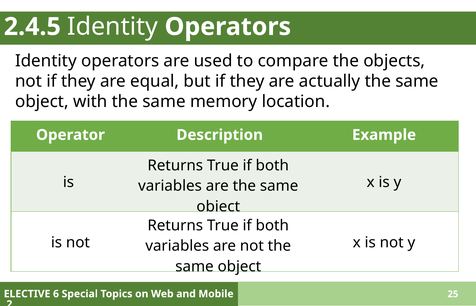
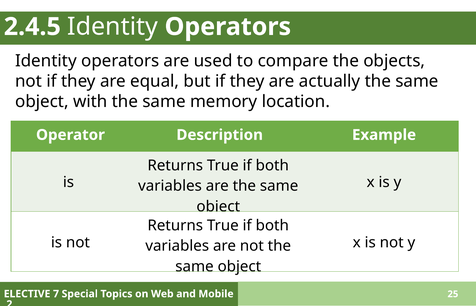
6: 6 -> 7 (56, 294)
